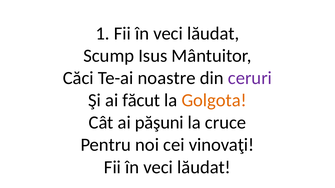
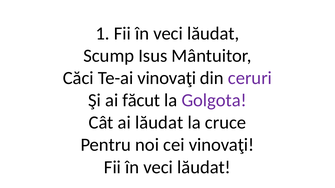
Te-ai noastre: noastre -> vinovaţi (167, 78)
Golgota colour: orange -> purple (214, 101)
ai păşuni: păşuni -> lăudat (159, 123)
